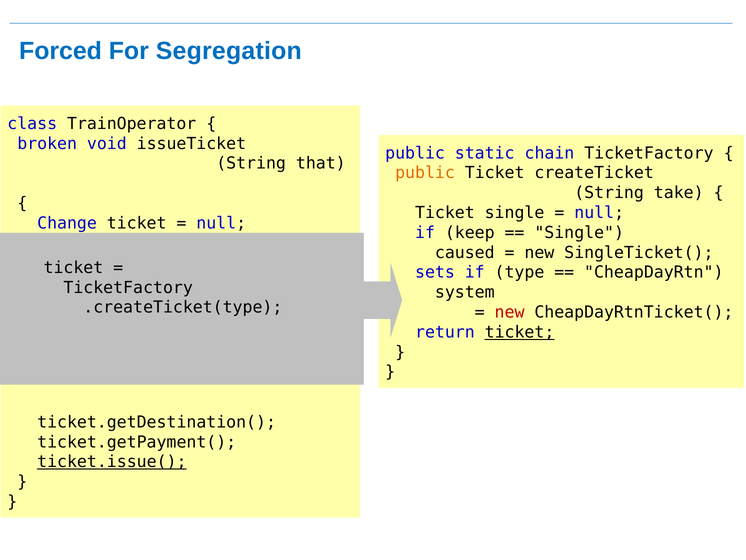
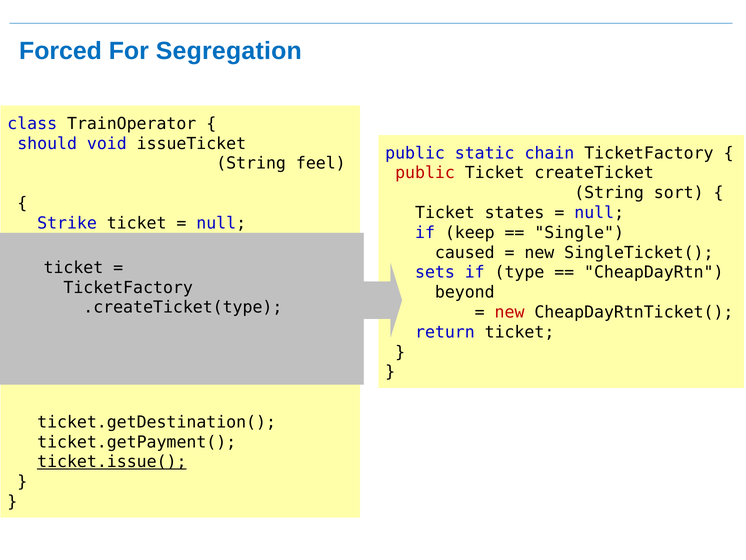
broken: broken -> should (47, 143)
that: that -> feel (321, 163)
public colour: orange -> red (425, 173)
take: take -> sort (679, 193)
Ticket single: single -> states (515, 213)
Change: Change -> Strike (67, 223)
system: system -> beyond (465, 292)
ticket underline: present -> none (520, 332)
